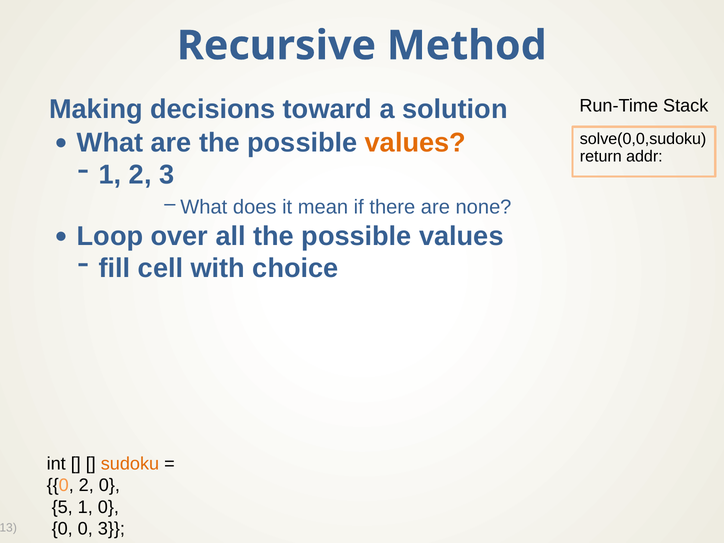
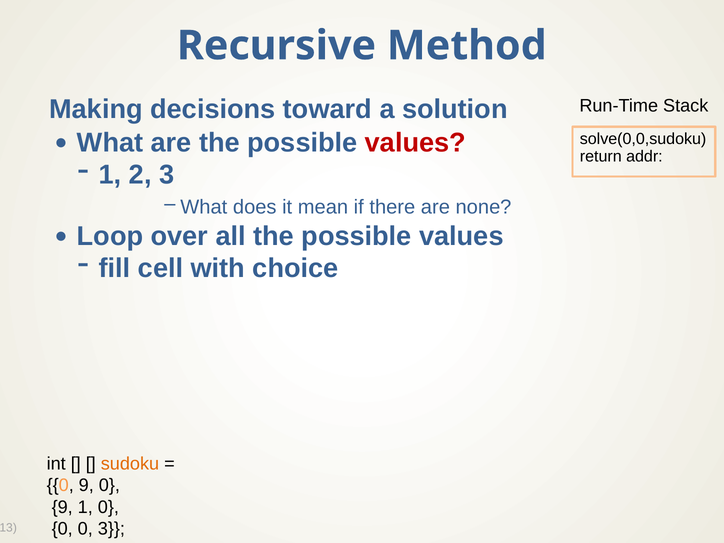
values colour: orange -> red (415, 143)
2: 2 -> 9 (86, 485)
5: 5 -> 9 (62, 507)
